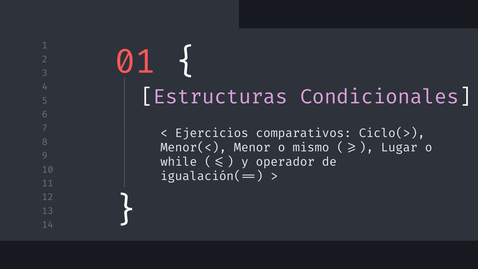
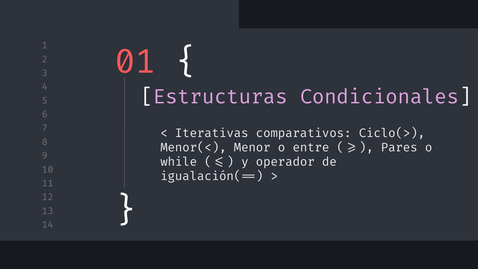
Ejercicios: Ejercicios -> Iterativas (212, 133)
mismo: mismo -> entre (311, 148)
Lugar: Lugar -> Pares (399, 148)
